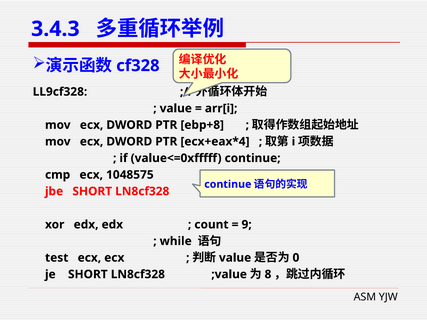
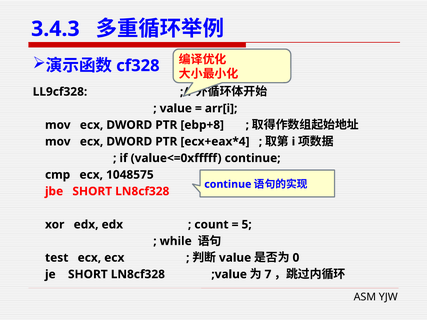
9: 9 -> 5 (247, 225)
8: 8 -> 7 (268, 275)
